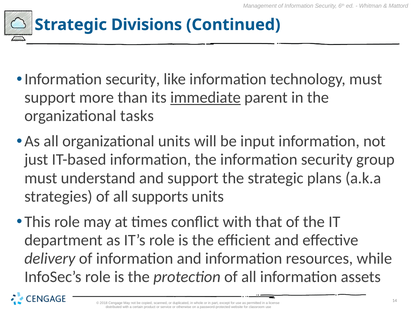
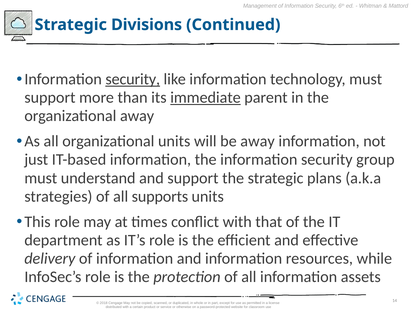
security underline: none -> present (133, 79)
organizational tasks: tasks -> away (137, 116)
be input: input -> away (258, 141)
